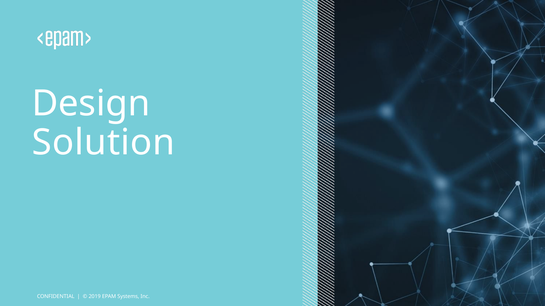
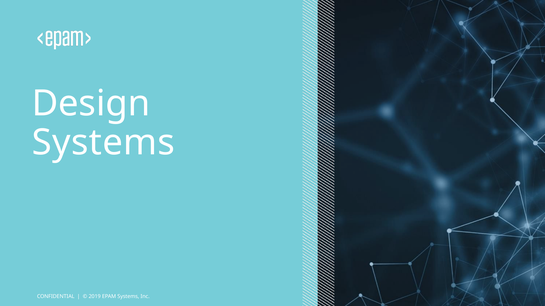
Solution: Solution -> Systems (103, 143)
